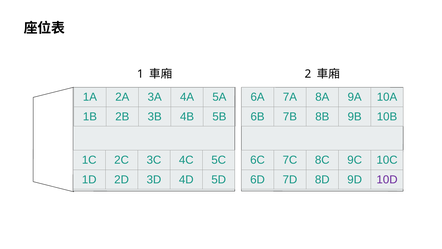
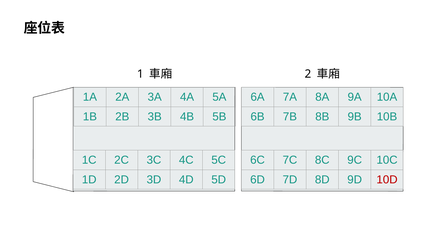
10D colour: purple -> red (387, 179)
